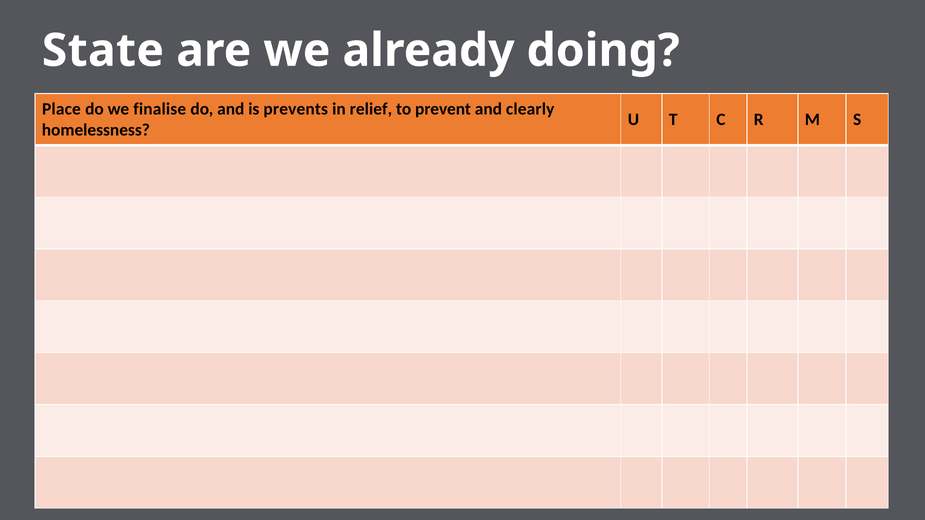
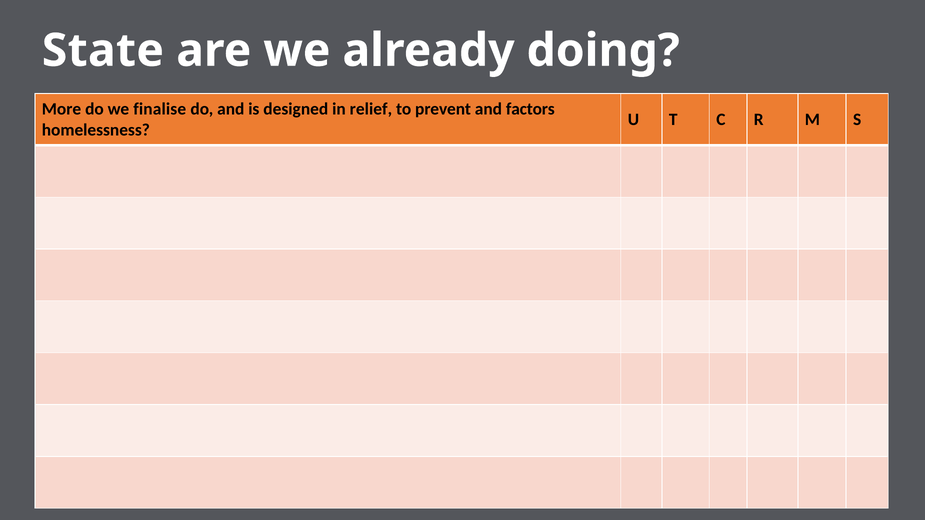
Place: Place -> More (62, 109)
prevents: prevents -> designed (296, 109)
clearly: clearly -> factors (530, 109)
